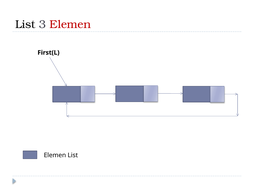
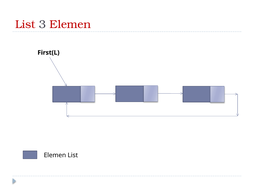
List colour: black -> red (25, 25)
